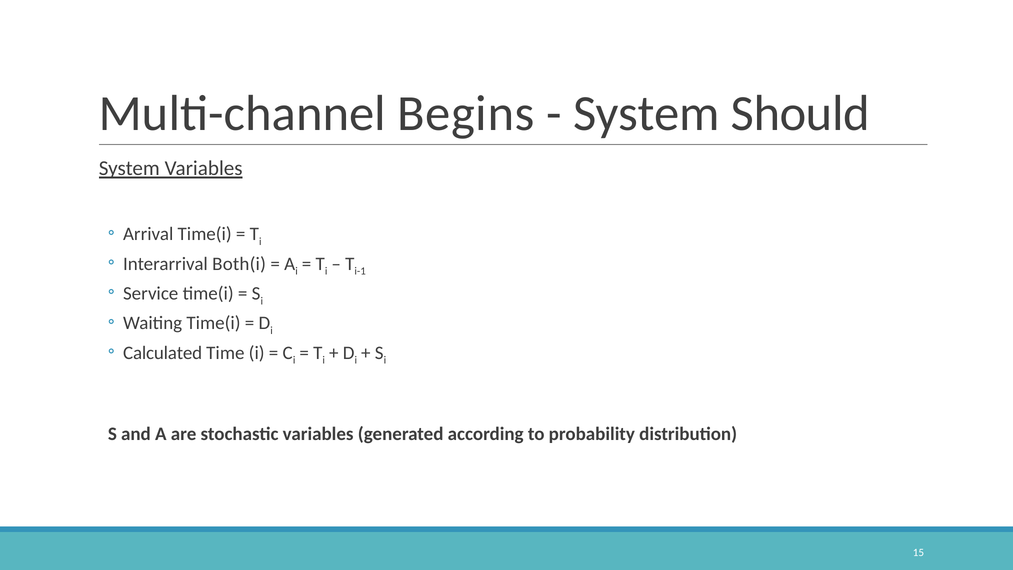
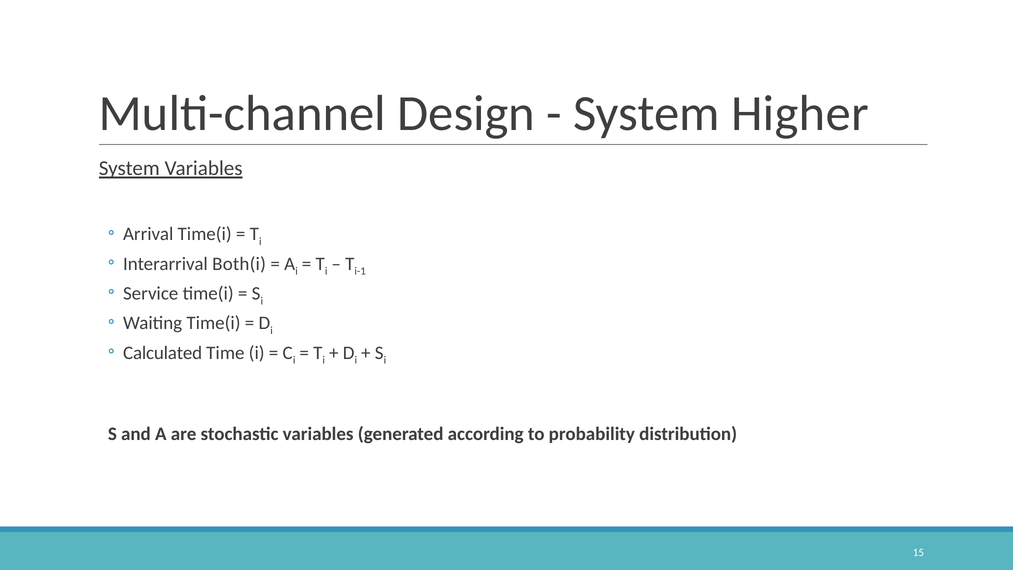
Begins: Begins -> Design (466, 113)
Should: Should -> Higher (800, 113)
